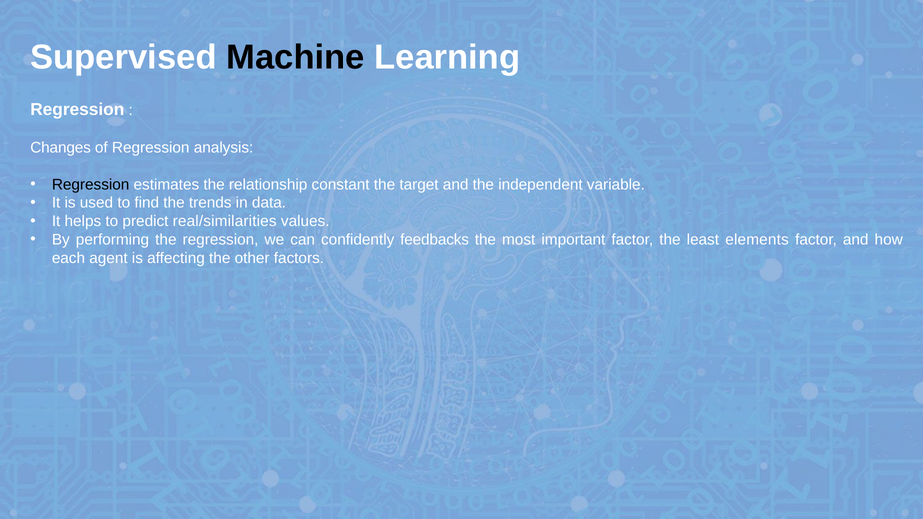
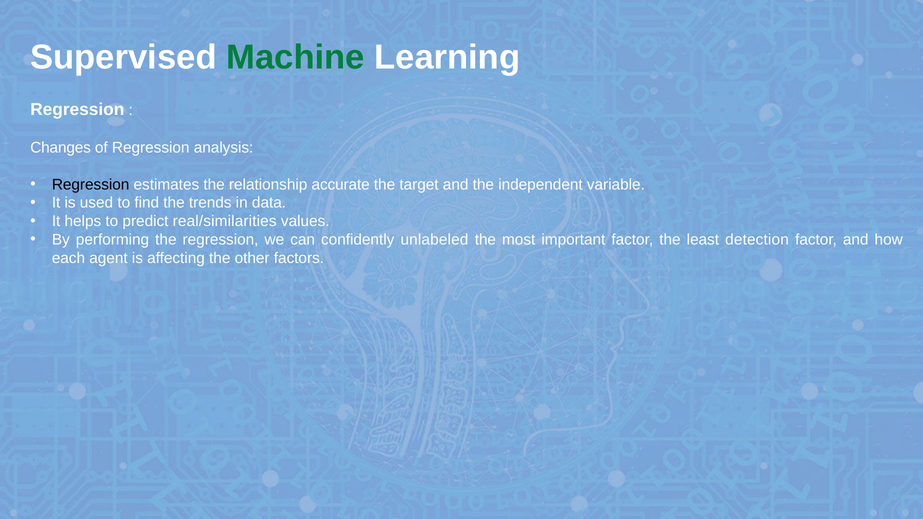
Machine colour: black -> green (295, 57)
constant: constant -> accurate (341, 185)
feedbacks: feedbacks -> unlabeled (434, 240)
elements: elements -> detection (757, 240)
